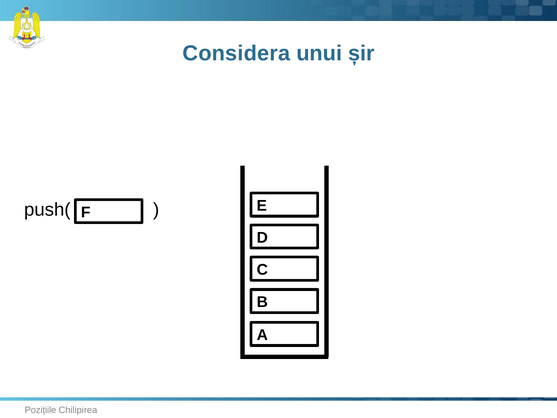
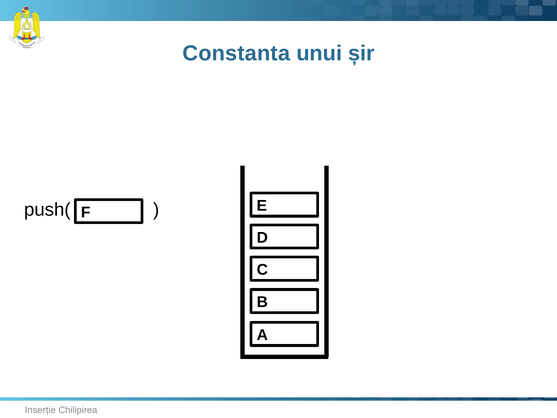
Considera: Considera -> Constanta (236, 53)
Pozițiile: Pozițiile -> Inserție (40, 410)
